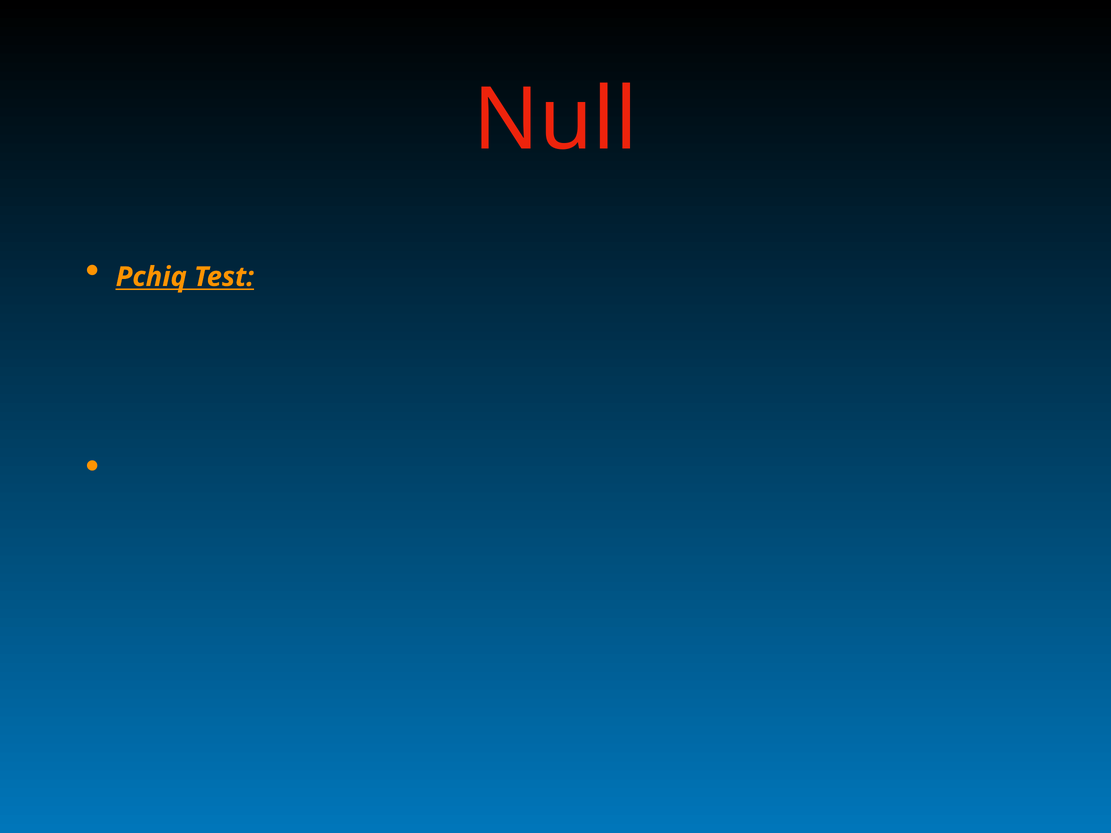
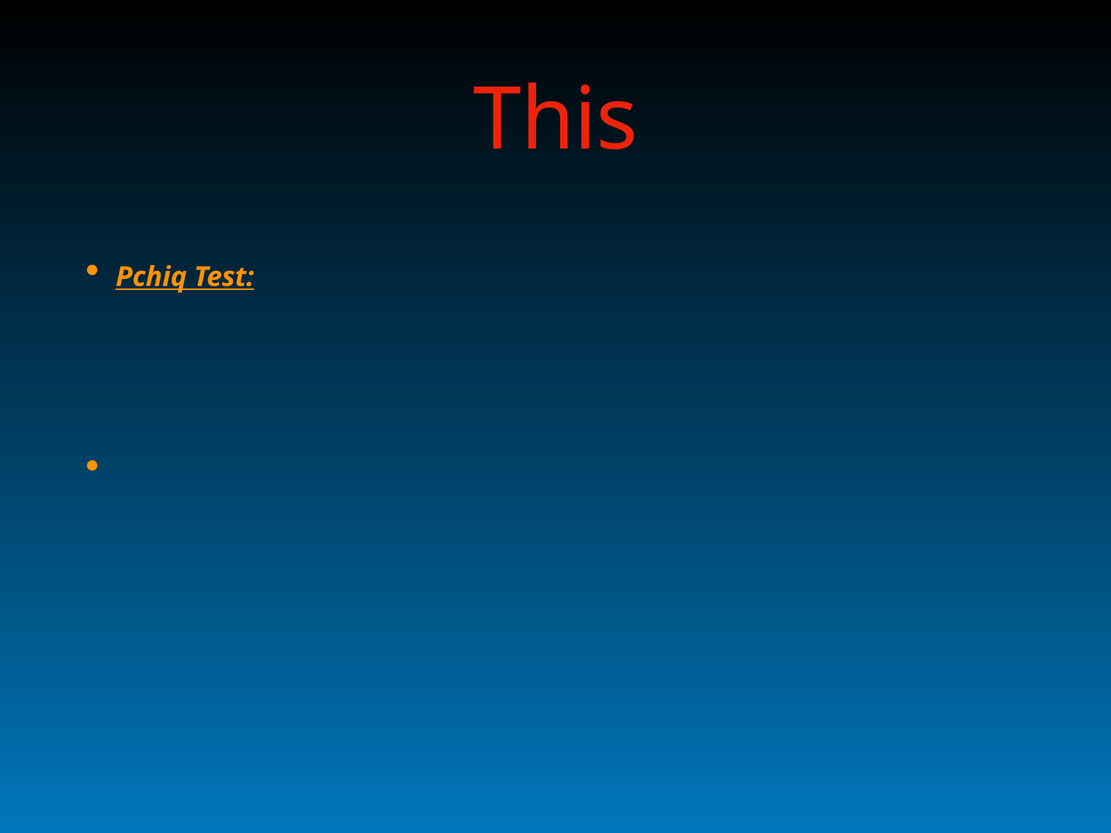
Null: Null -> This (556, 120)
